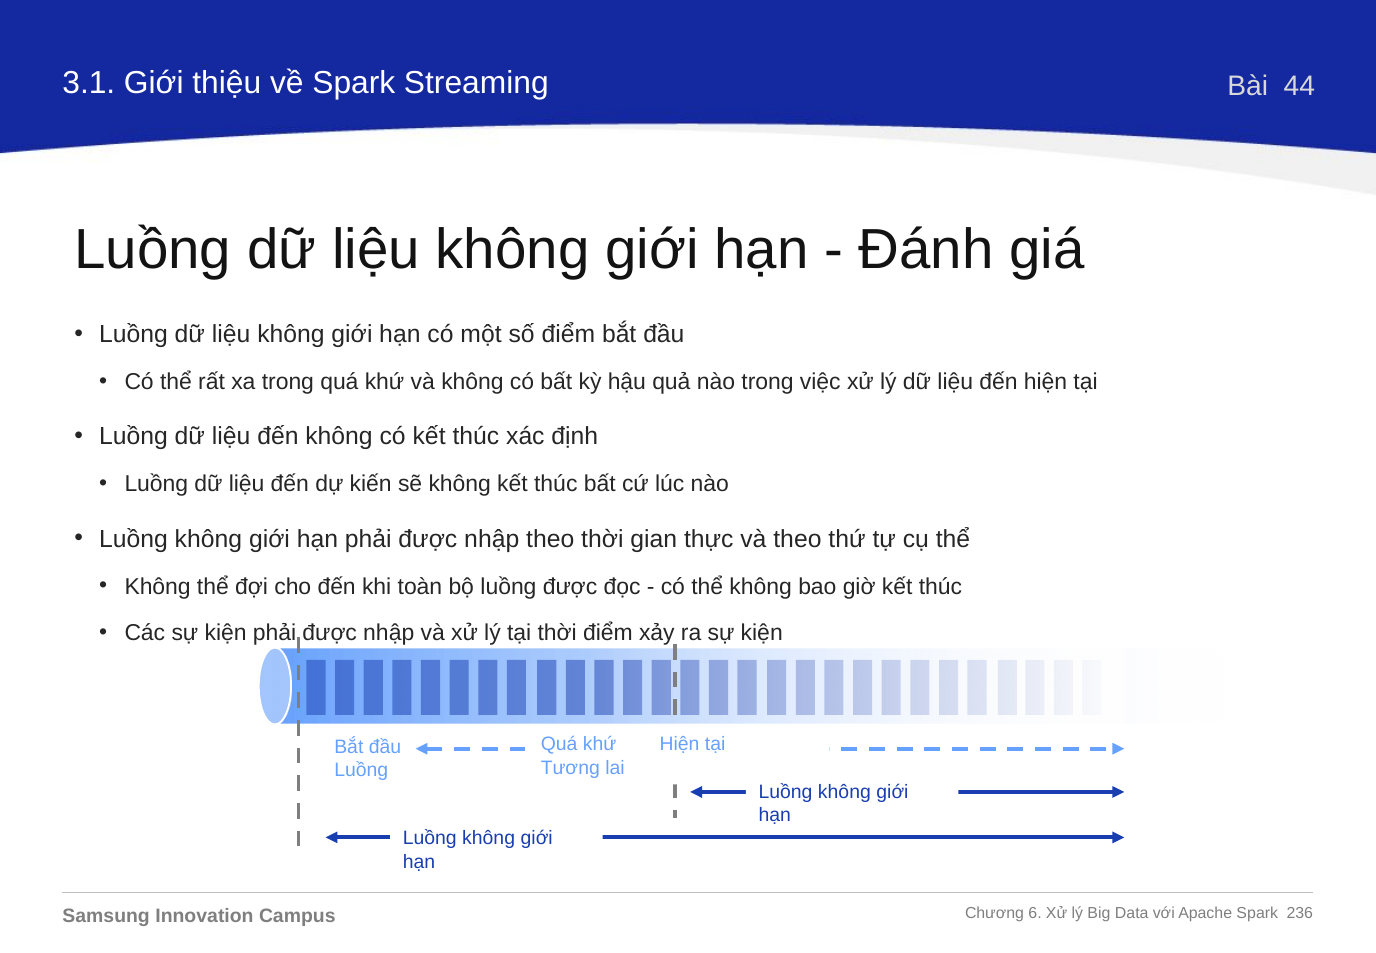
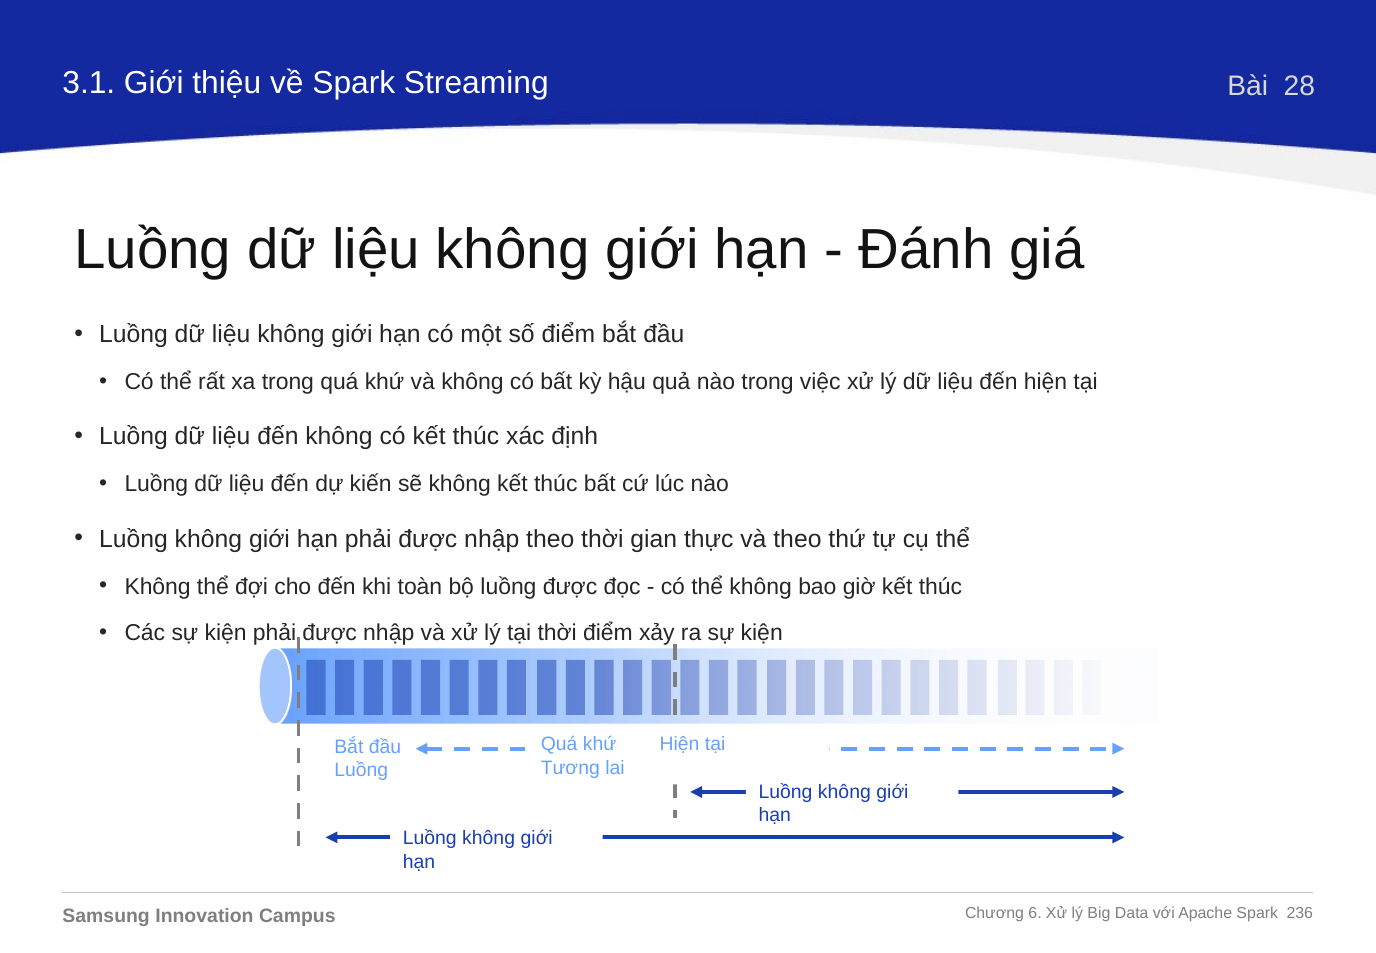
44: 44 -> 28 (1299, 86)
